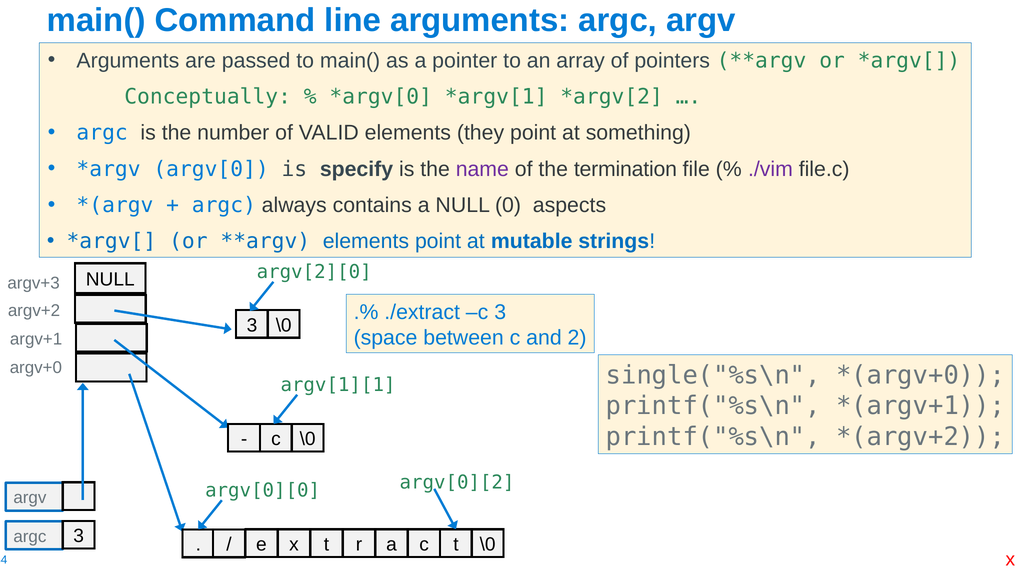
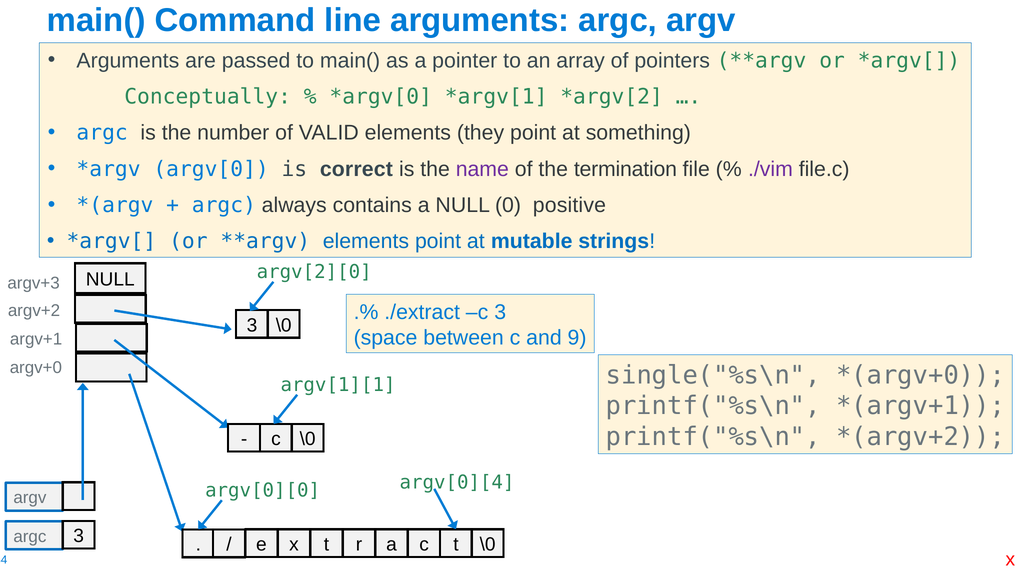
specify: specify -> correct (356, 169)
aspects: aspects -> positive (569, 205)
2: 2 -> 9 (577, 338)
argv[0][2: argv[0][2 -> argv[0][4 (457, 482)
